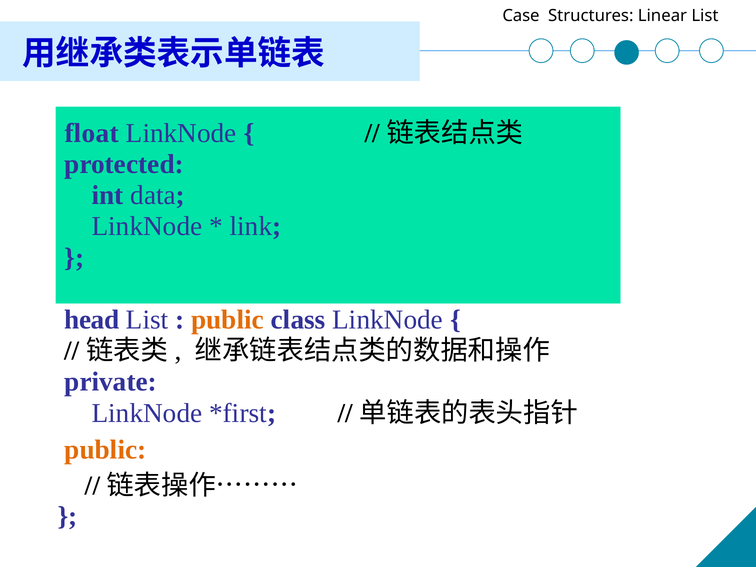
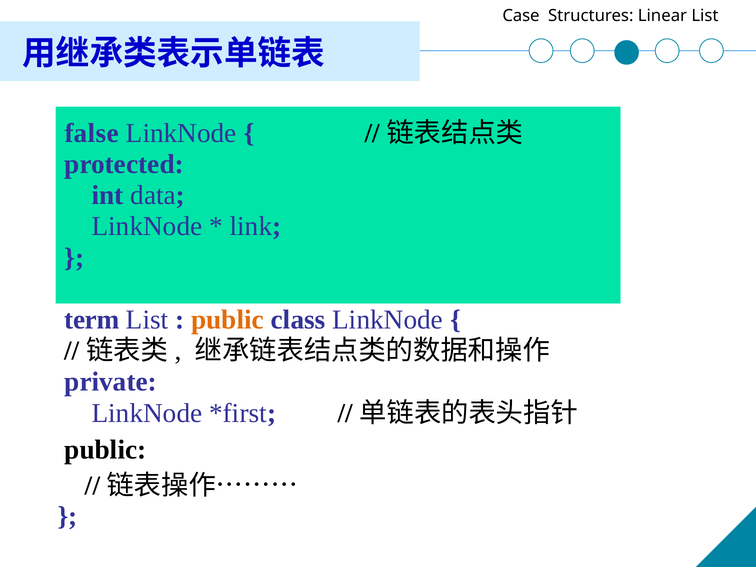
float: float -> false (92, 133)
head: head -> term (92, 320)
public colour: orange -> black (105, 450)
